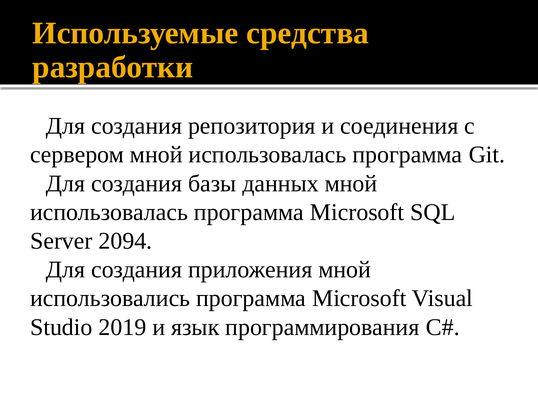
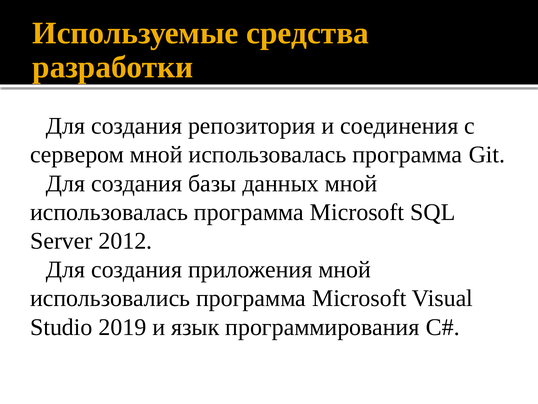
2094: 2094 -> 2012 (125, 241)
